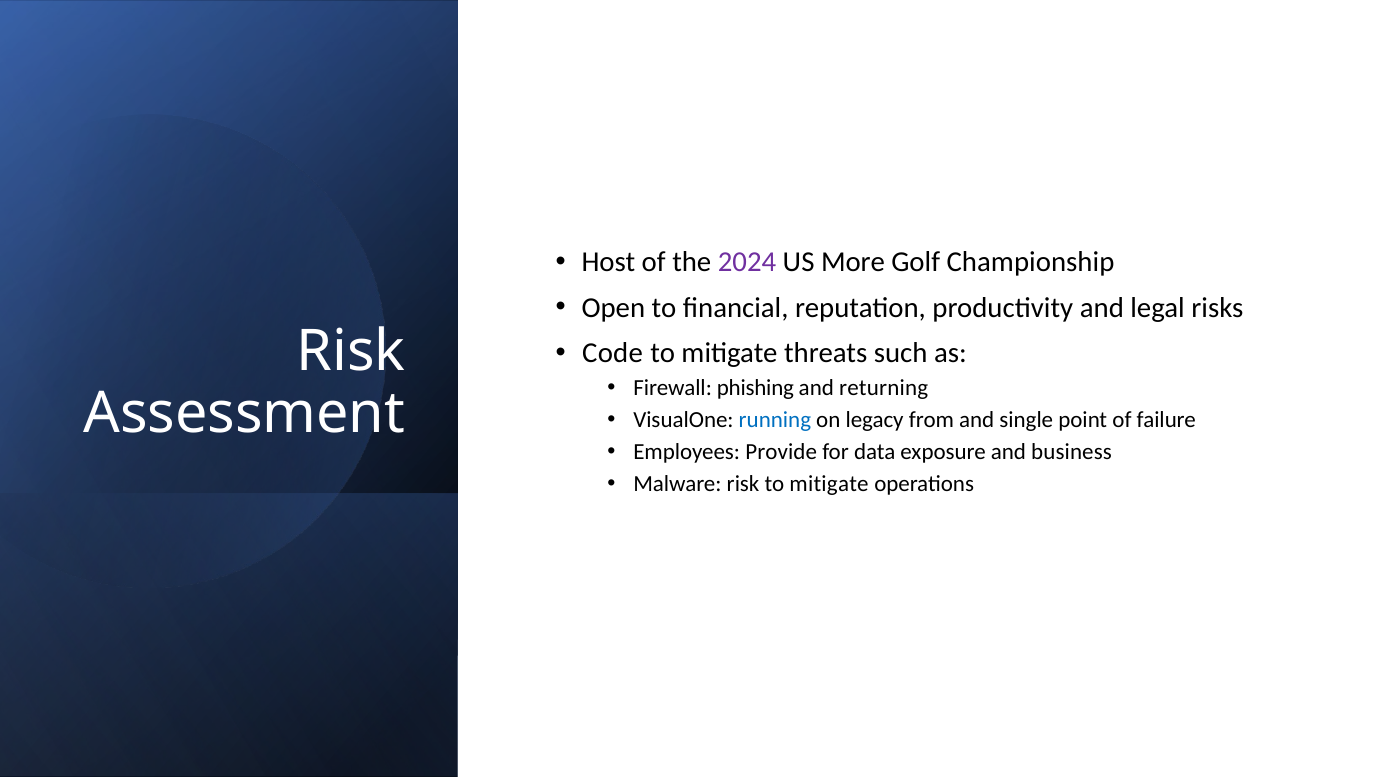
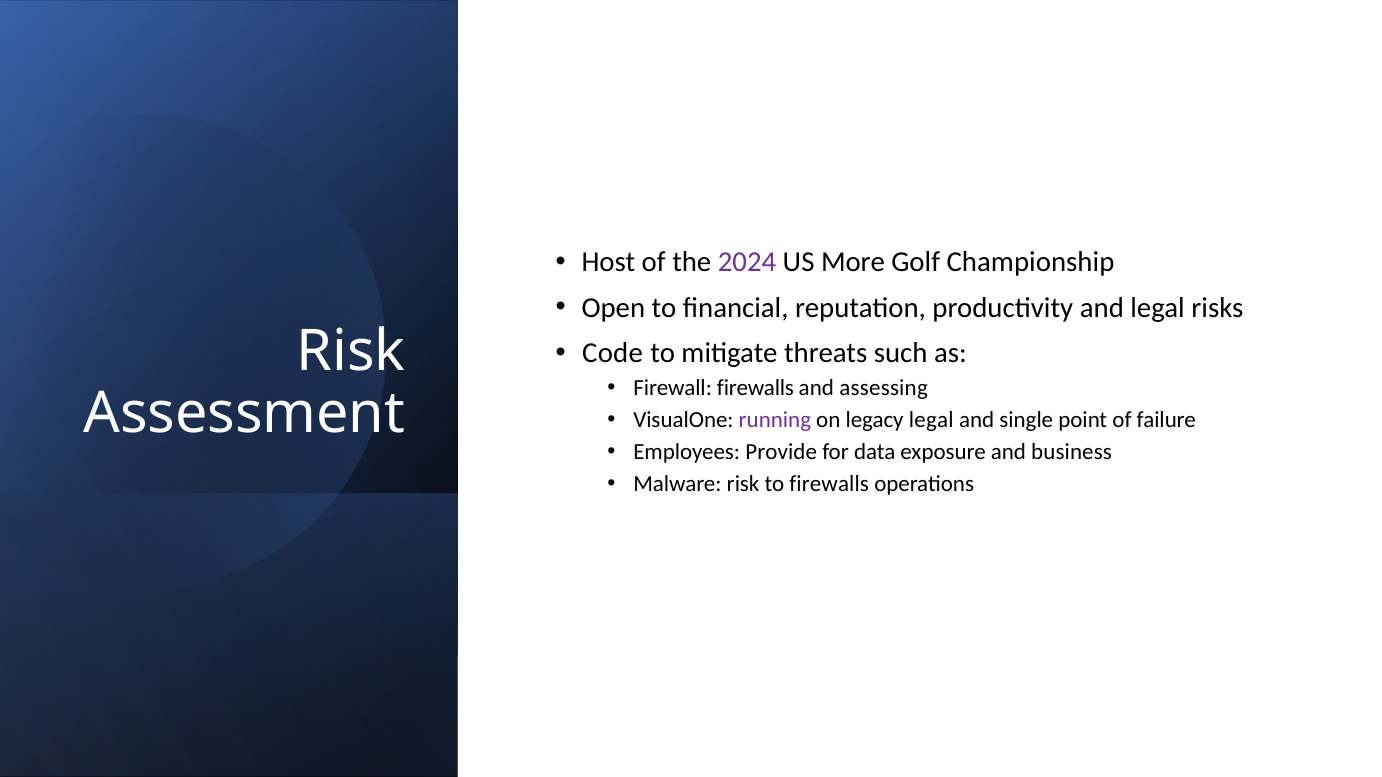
Firewall phishing: phishing -> firewalls (755, 389)
returning: returning -> assessing (884, 389)
running colour: blue -> purple (775, 421)
legacy from: from -> legal (931, 421)
risk to mitigate: mitigate -> firewalls (829, 484)
